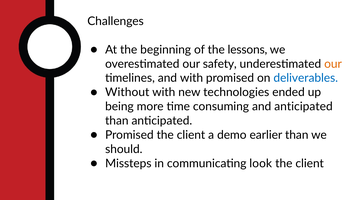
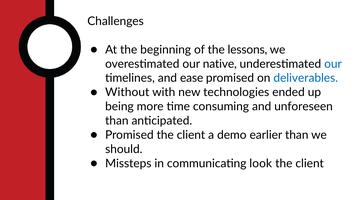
safety: safety -> native (220, 64)
our colour: orange -> blue (333, 64)
and with: with -> ease (192, 78)
and anticipated: anticipated -> unforeseen (304, 107)
